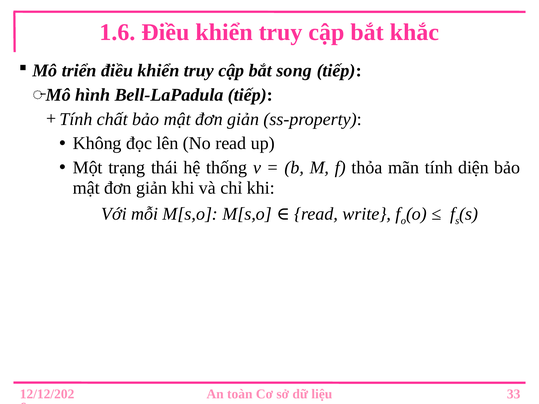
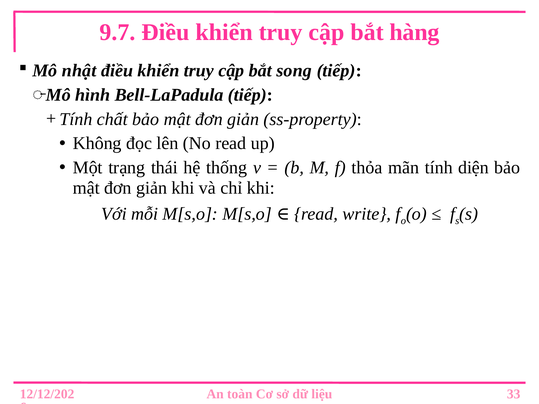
1.6: 1.6 -> 9.7 (118, 32)
khắc: khắc -> hàng (414, 32)
triển: triển -> nhật (79, 71)
